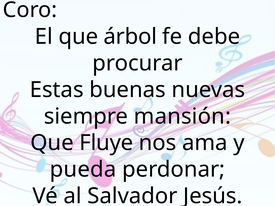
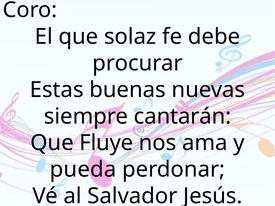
árbol: árbol -> solaz (130, 37)
mansión: mansión -> cantarán (182, 116)
